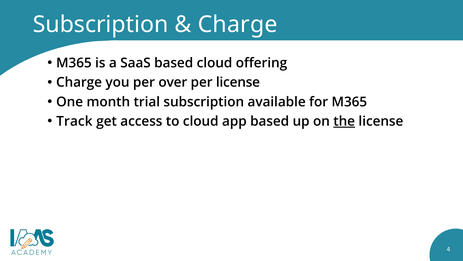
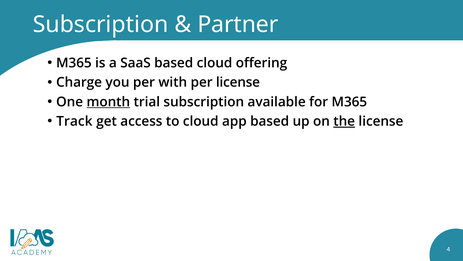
Charge: Charge -> Partner (238, 24)
over: over -> with (173, 82)
month underline: none -> present (108, 102)
